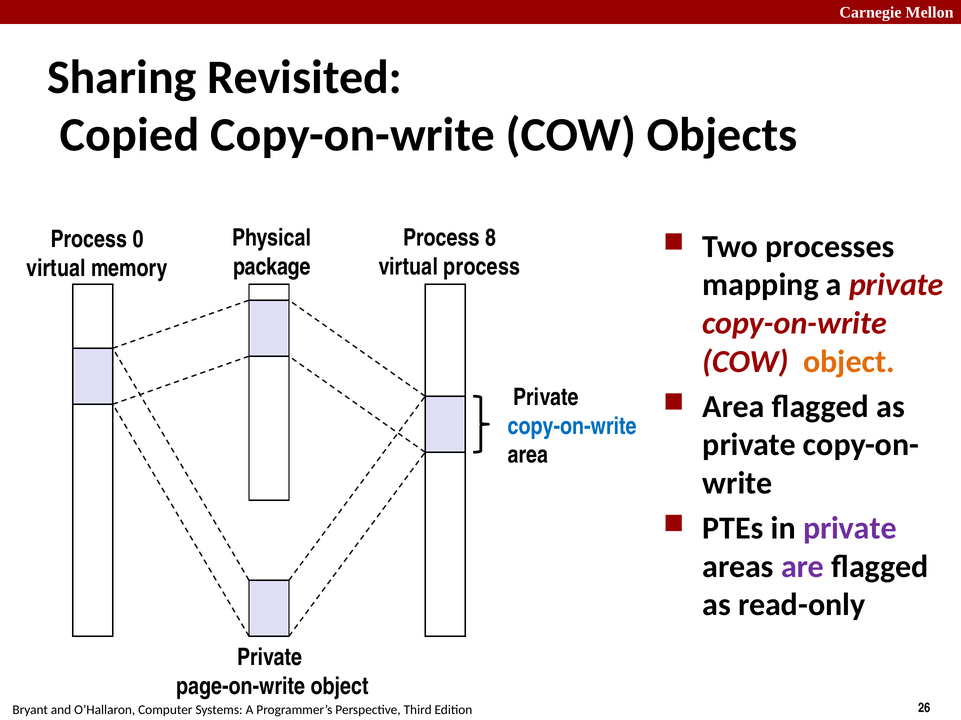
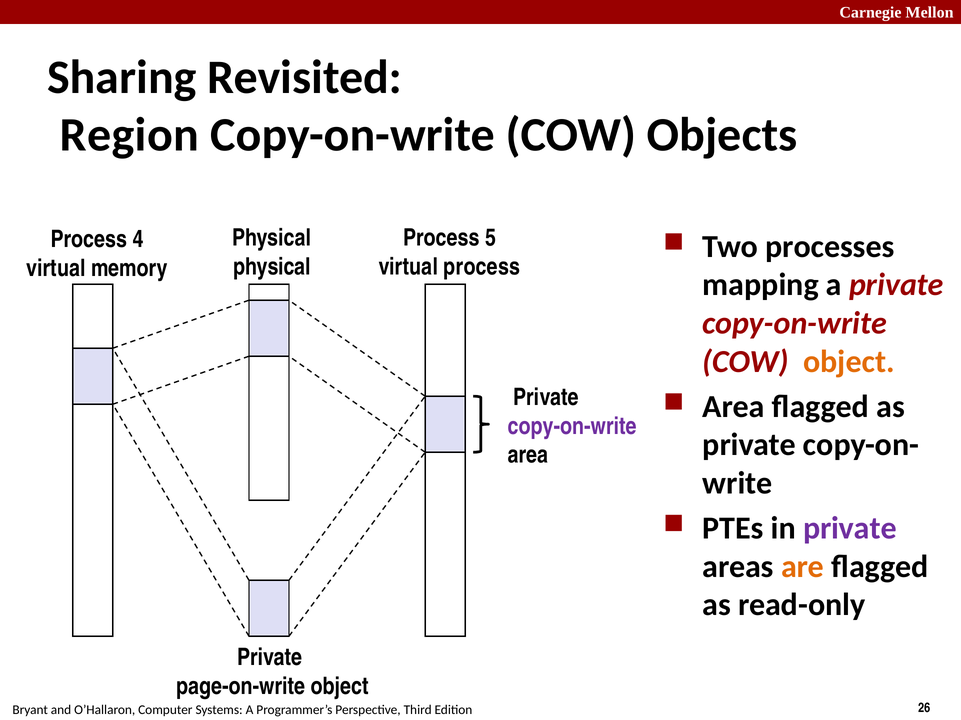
Copied: Copied -> Region (129, 135)
8: 8 -> 5 (490, 238)
0: 0 -> 4 (138, 240)
package: package -> physical (272, 267)
copy-on-write colour: blue -> purple (572, 427)
are colour: purple -> orange (803, 567)
